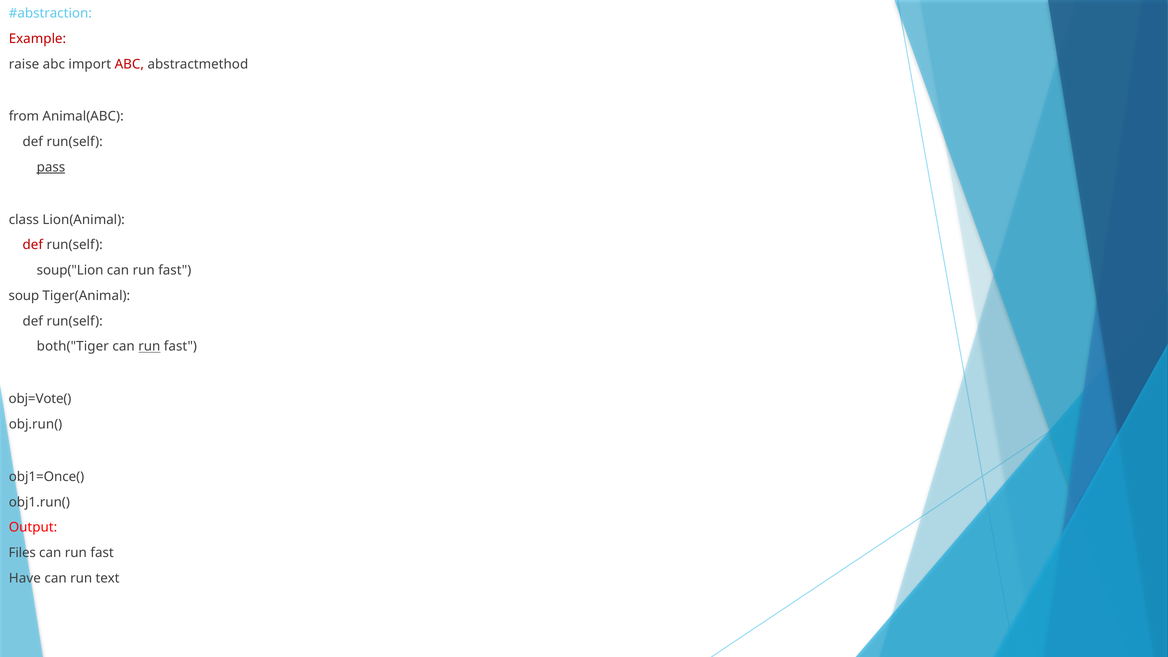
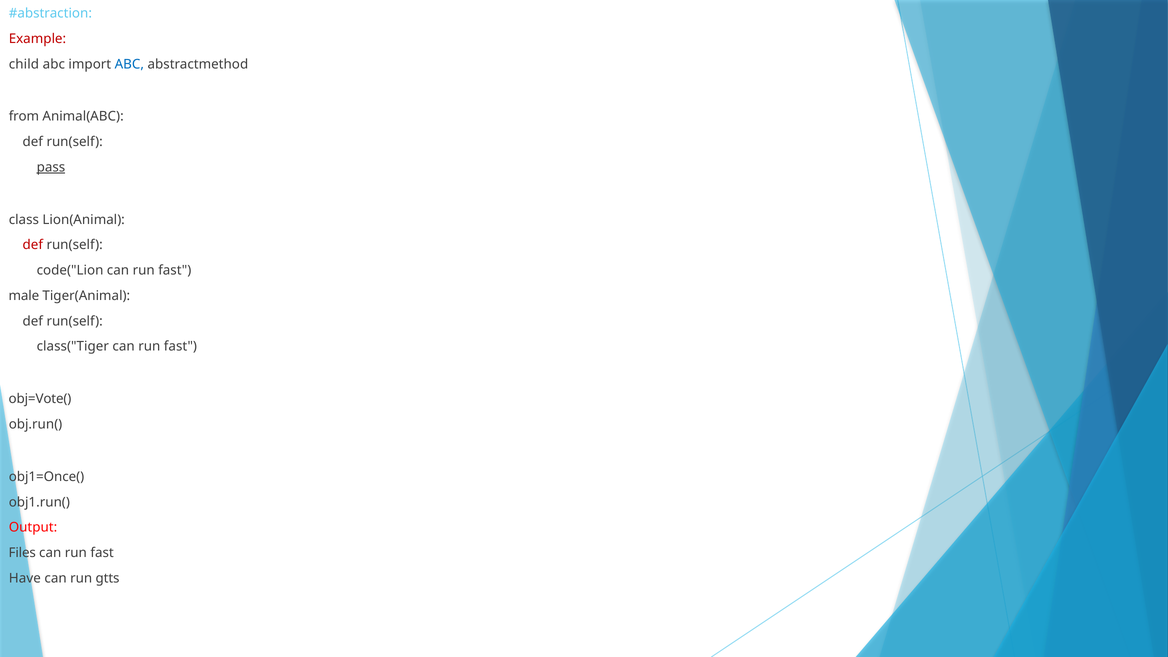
raise: raise -> child (24, 64)
ABC colour: red -> blue (129, 64)
soup("Lion: soup("Lion -> code("Lion (70, 270)
soup: soup -> male (24, 296)
both("Tiger: both("Tiger -> class("Tiger (73, 347)
run underline: present -> none (149, 347)
text: text -> gtts (108, 578)
